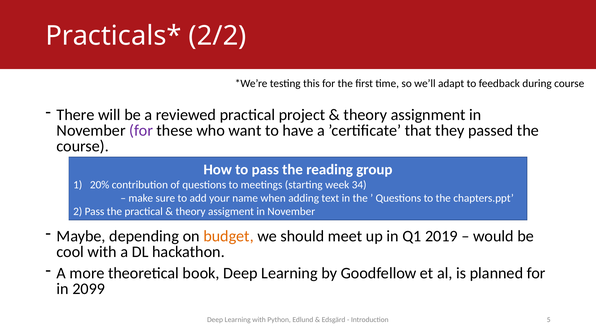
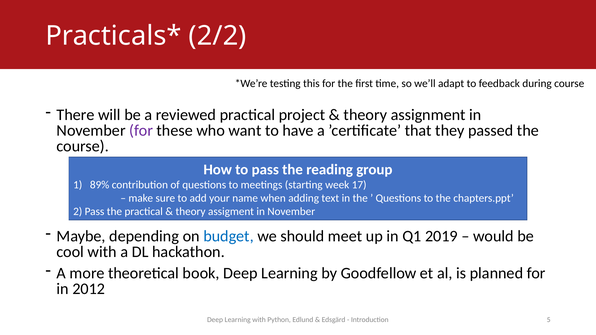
20%: 20% -> 89% (100, 185)
34: 34 -> 17 (359, 185)
budget colour: orange -> blue (229, 236)
2099: 2099 -> 2012 (89, 289)
